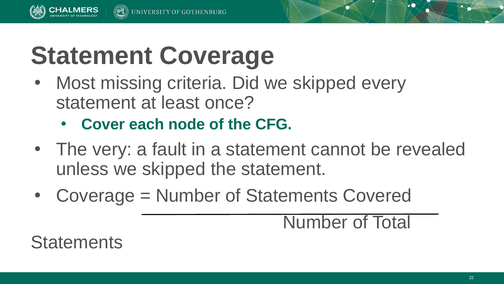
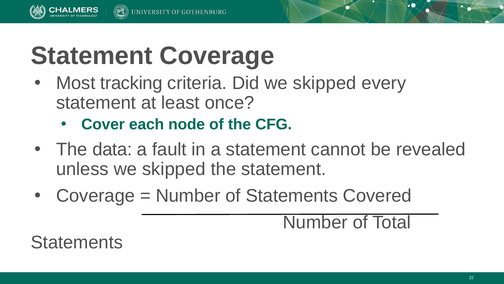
missing: missing -> tracking (131, 83)
very: very -> data (112, 149)
